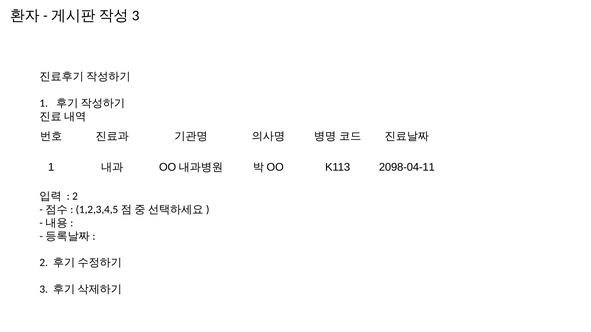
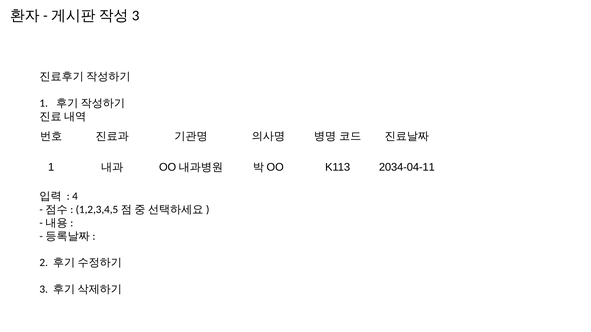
2098-04-11: 2098-04-11 -> 2034-04-11 (407, 167)
2: 2 -> 4 (75, 196)
